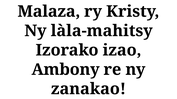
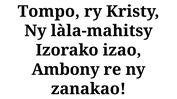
Malaza: Malaza -> Tompo (49, 12)
